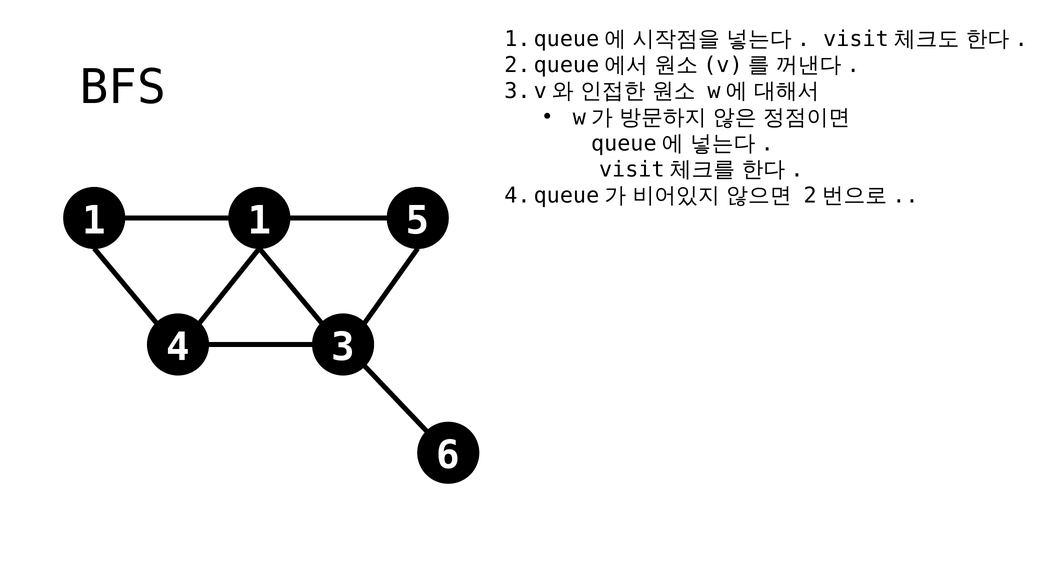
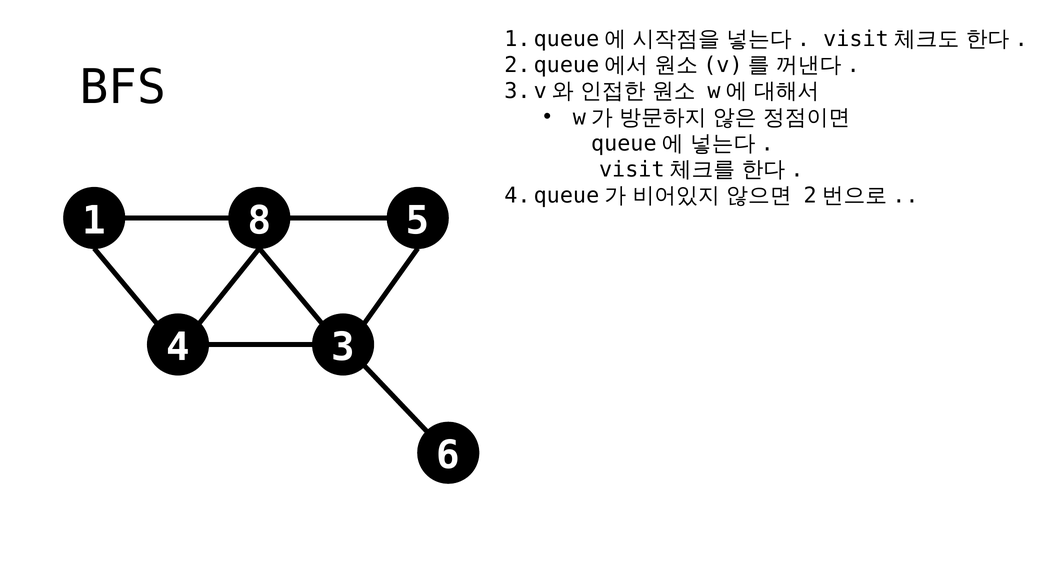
1 1: 1 -> 8 (259, 221)
